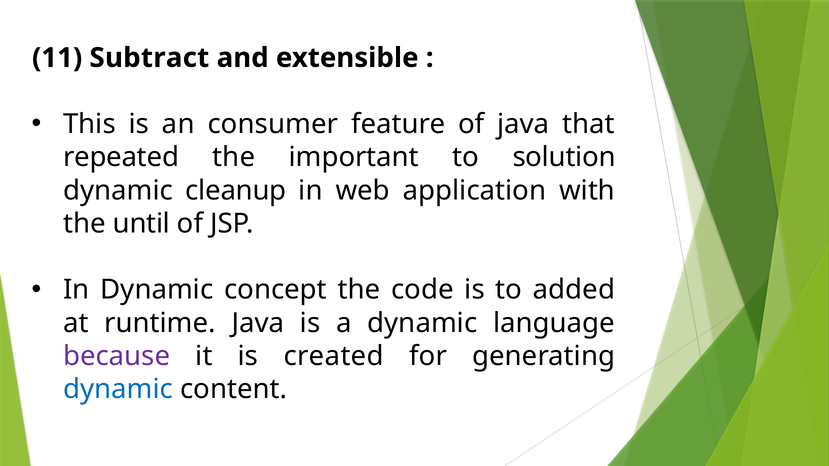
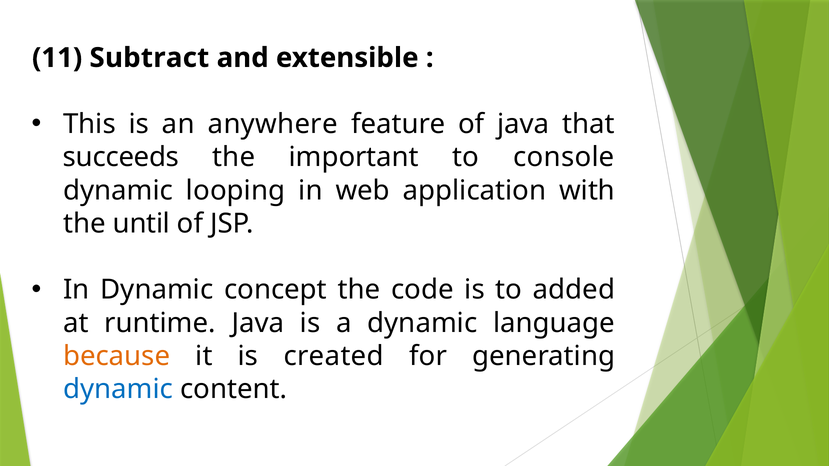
consumer: consumer -> anywhere (273, 124)
repeated: repeated -> succeeds (121, 157)
solution: solution -> console (564, 157)
cleanup: cleanup -> looping (236, 191)
because colour: purple -> orange (117, 356)
